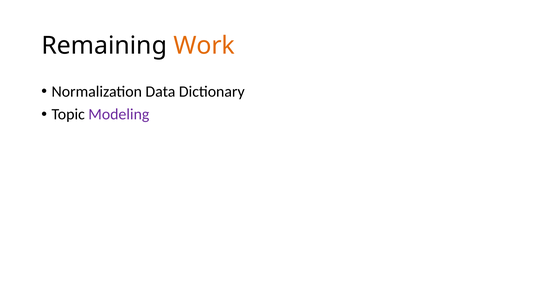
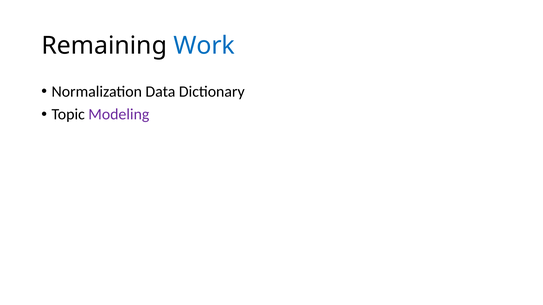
Work colour: orange -> blue (204, 46)
